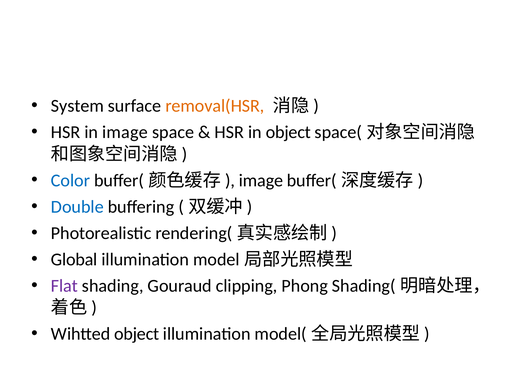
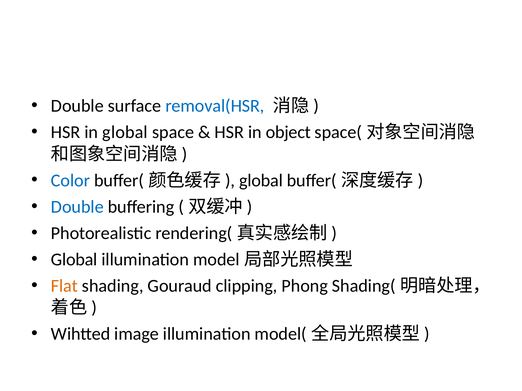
System: System -> Double (77, 106)
removal(HSR colour: orange -> blue (215, 106)
in image: image -> global (125, 132)
image: image -> global (261, 181)
Flat colour: purple -> orange (64, 286)
Wihtted object: object -> image (137, 334)
